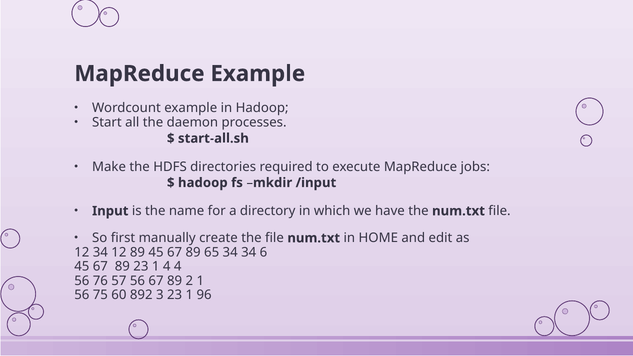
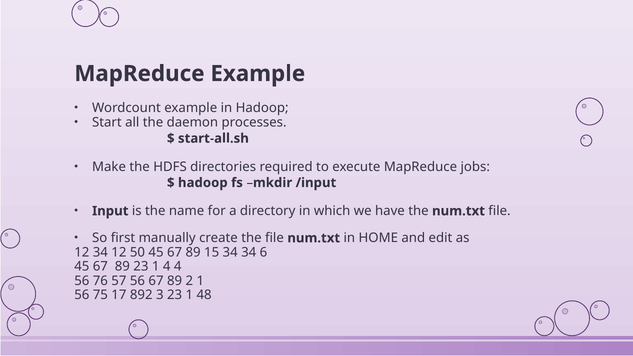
12 89: 89 -> 50 (137, 252)
65: 65 -> 15 (212, 252)
60: 60 -> 17 (119, 295)
96: 96 -> 48 (204, 295)
